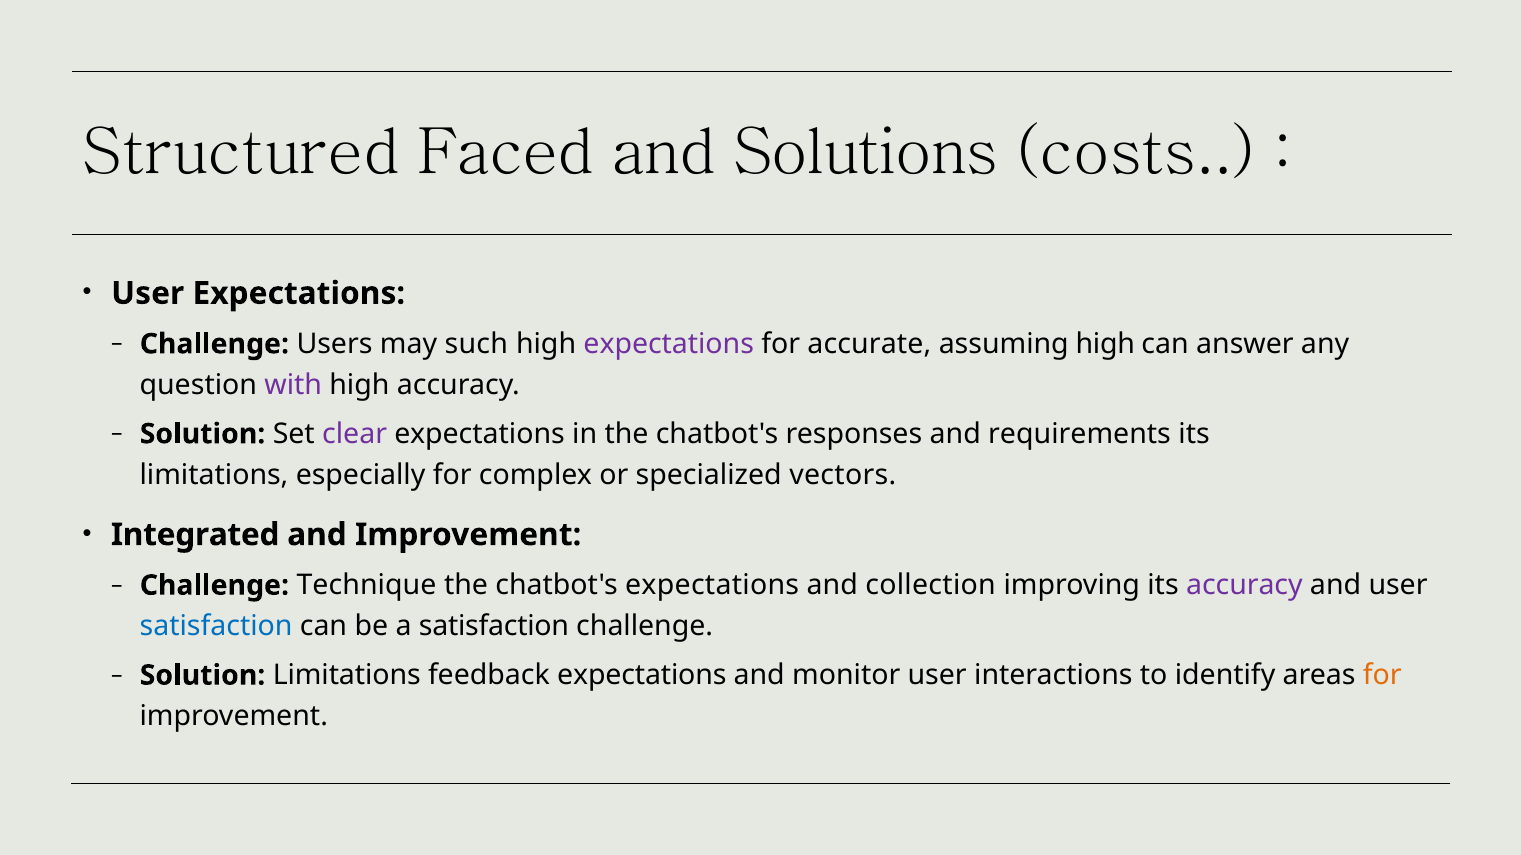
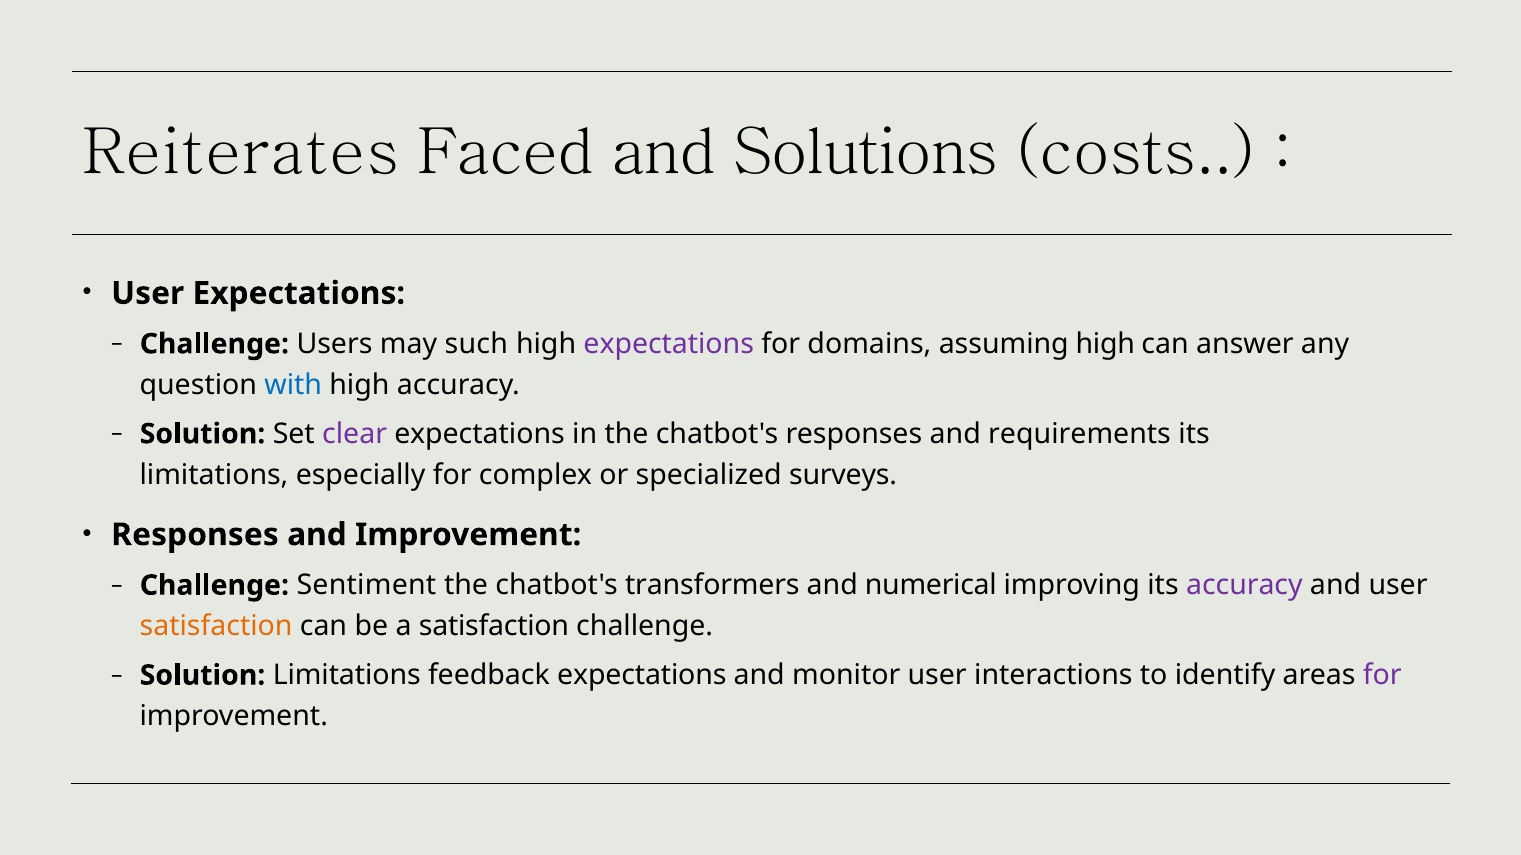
Structured: Structured -> Reiterates (241, 153)
accurate: accurate -> domains (869, 344)
with colour: purple -> blue (293, 385)
vectors: vectors -> surveys (843, 475)
Integrated: Integrated -> Responses (195, 535)
Technique: Technique -> Sentiment (366, 586)
chatbot's expectations: expectations -> transformers (712, 586)
collection: collection -> numerical (931, 586)
satisfaction colour: blue -> orange (216, 627)
for colour: orange -> purple (1382, 676)
